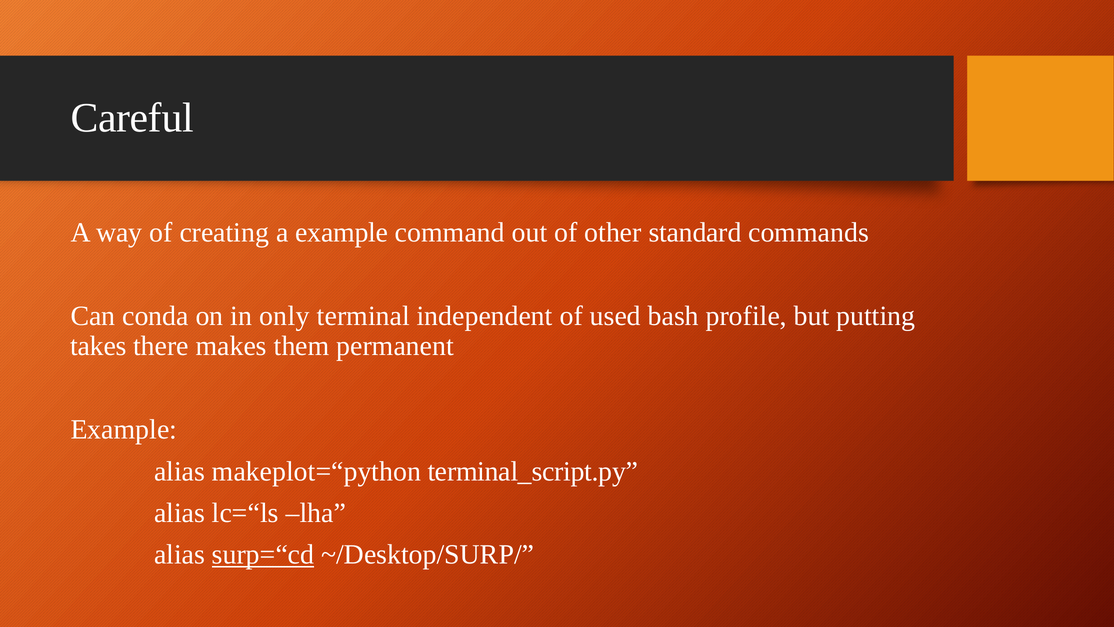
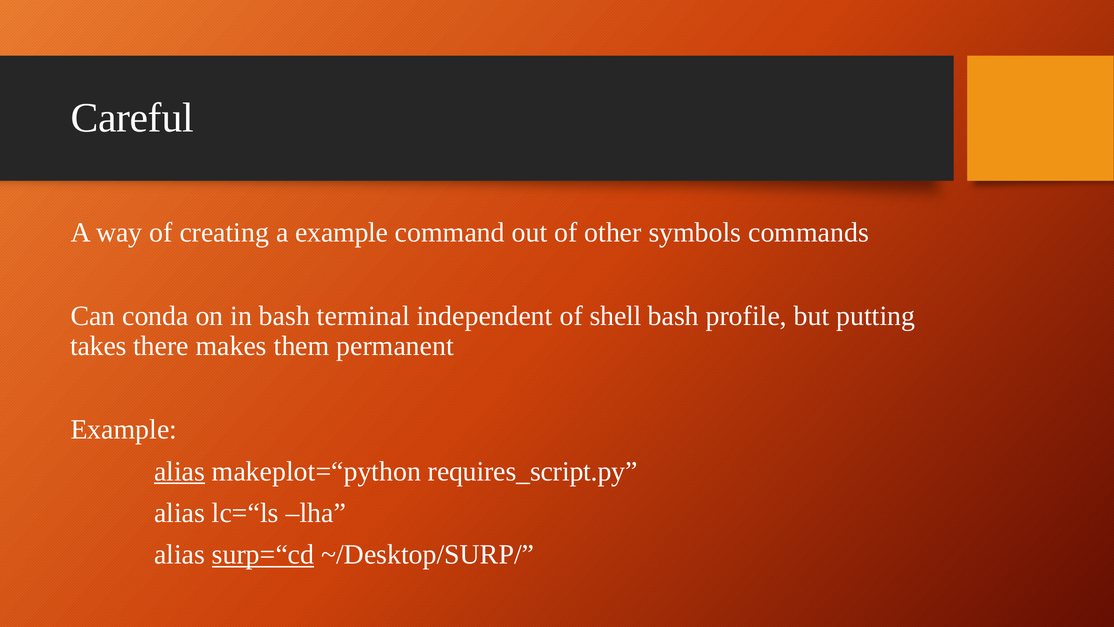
standard: standard -> symbols (695, 233)
in only: only -> bash (284, 316)
used: used -> shell (616, 316)
alias underline: none -> present (180, 471)
terminal_script.py: terminal_script.py -> requires_script.py (533, 471)
